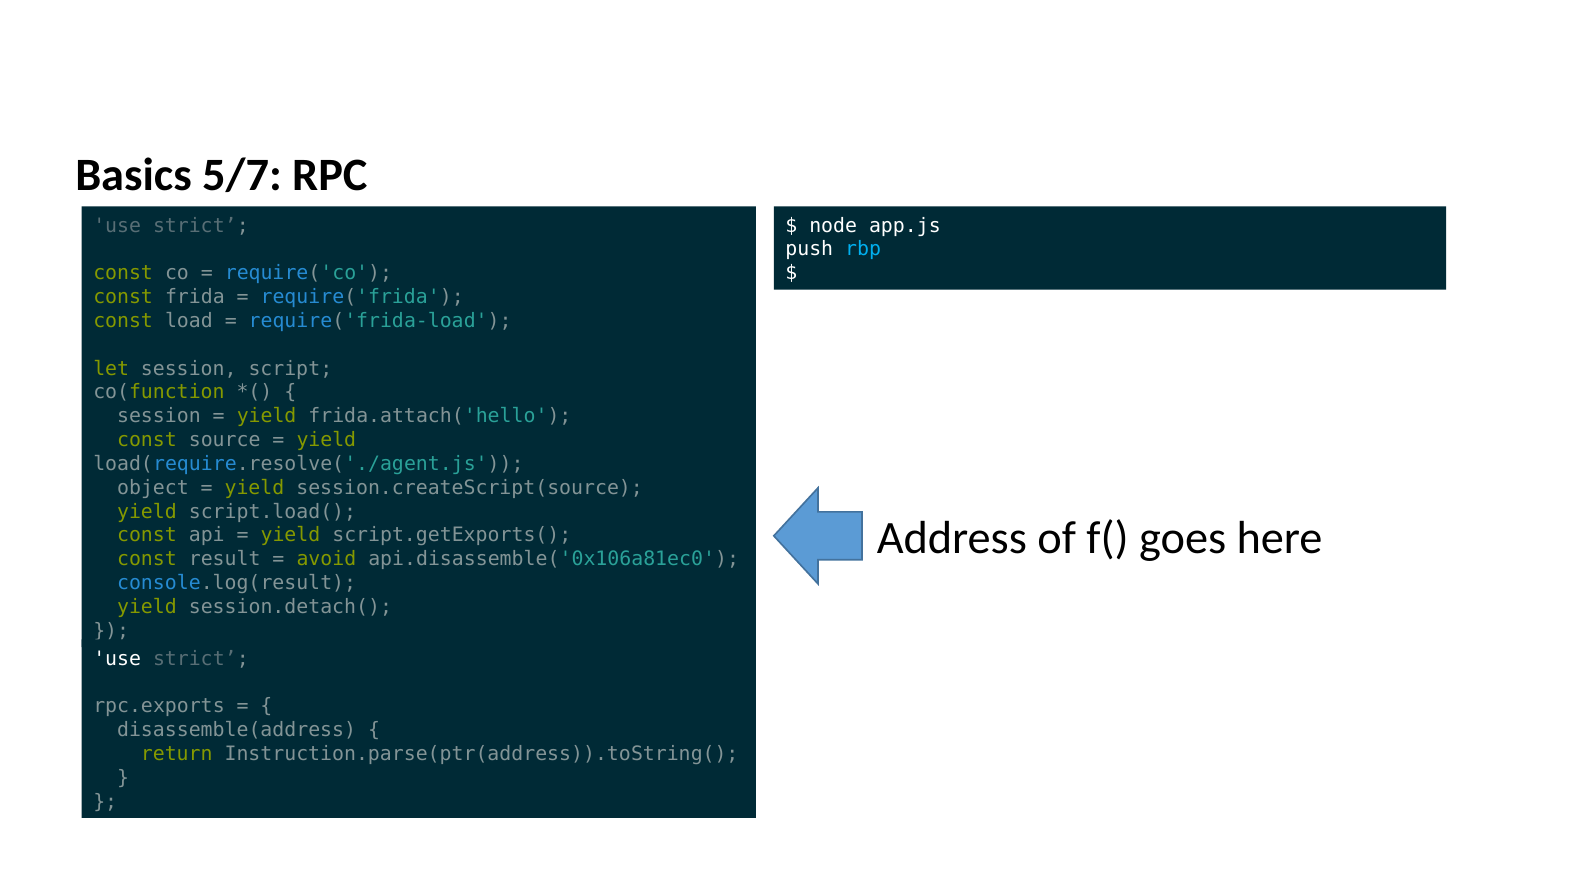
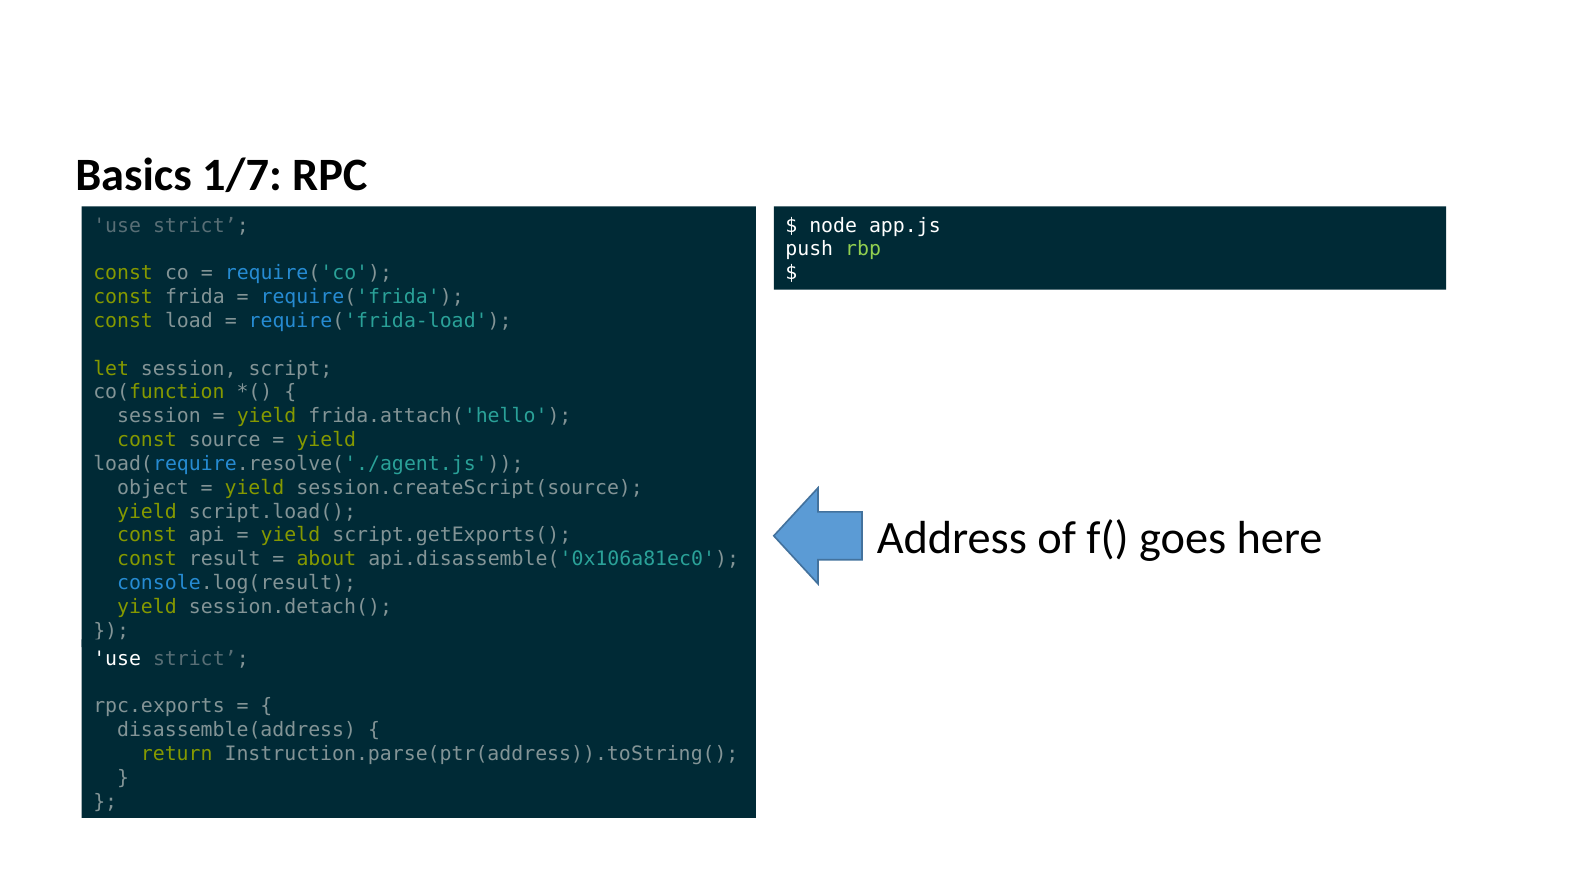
5/7: 5/7 -> 1/7 (242, 175)
rbp colour: light blue -> light green (863, 249)
avoid: avoid -> about (326, 559)
